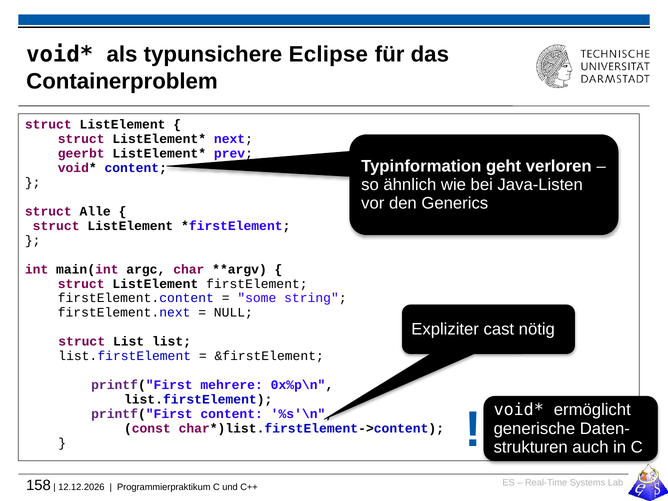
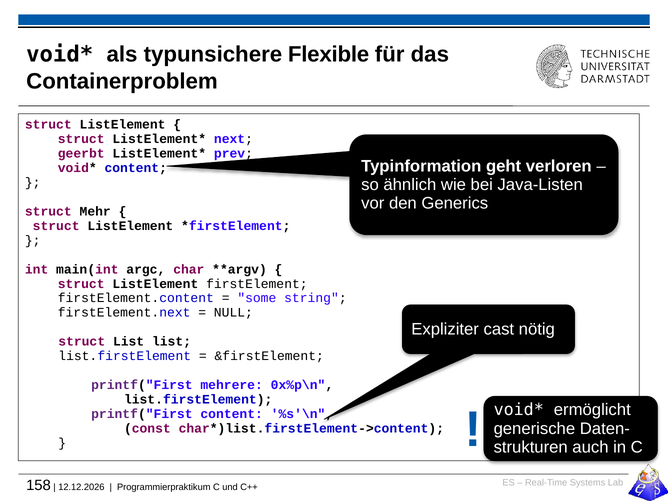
Eclipse: Eclipse -> Flexible (329, 55)
Alle: Alle -> Mehr (95, 211)
